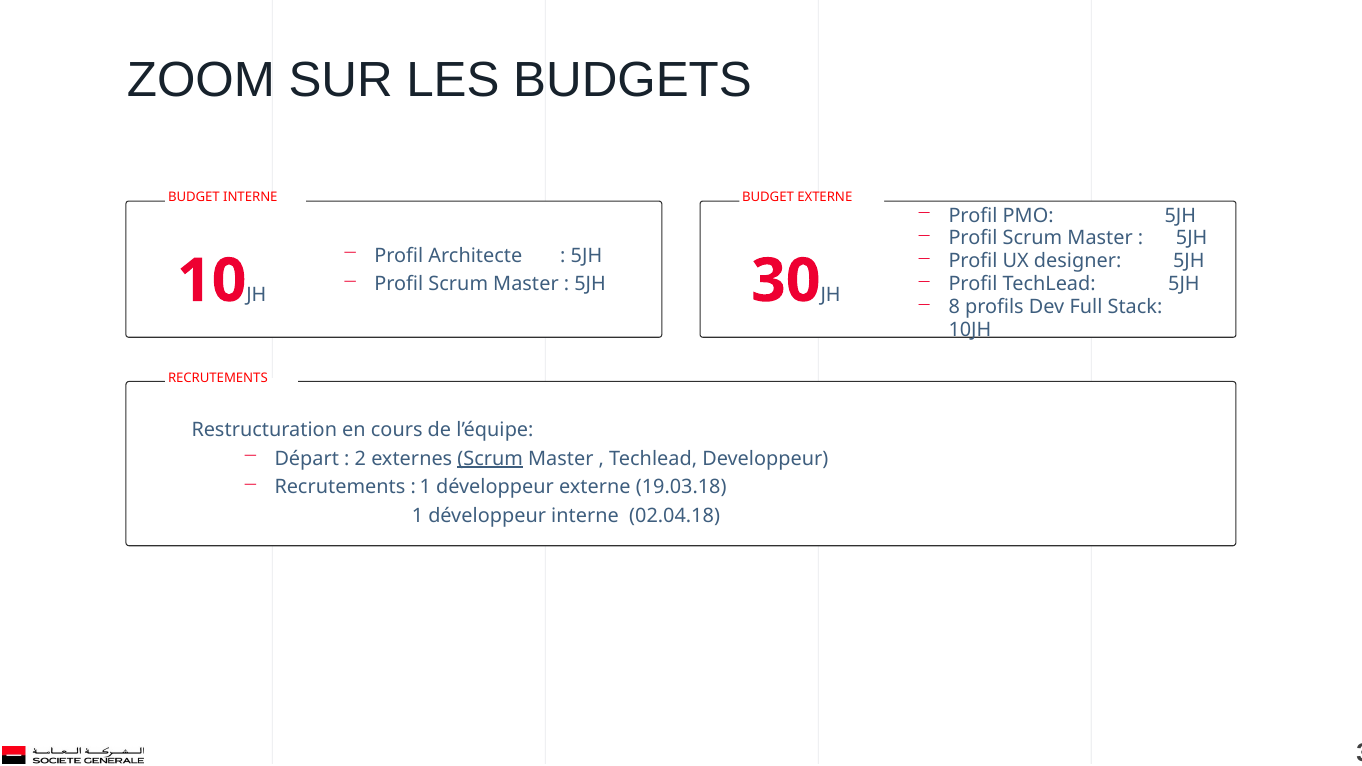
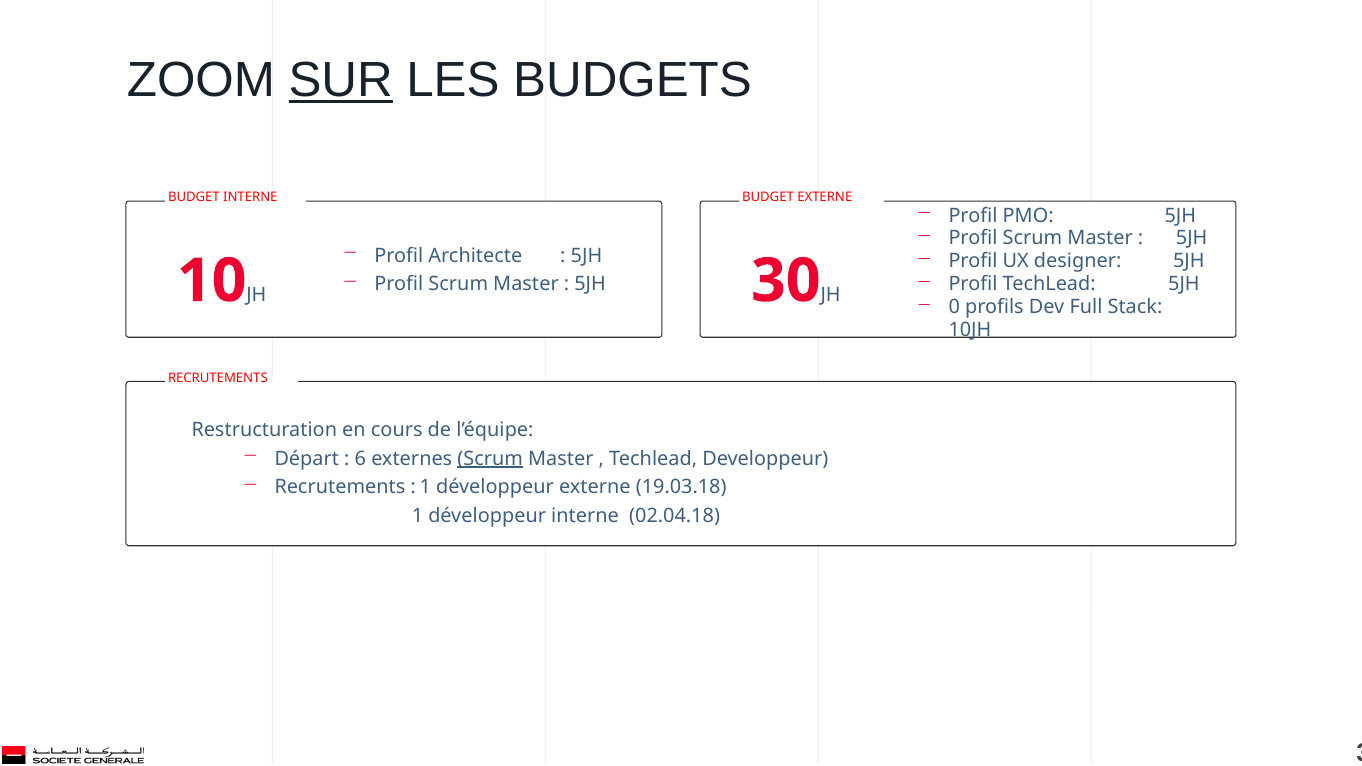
SUR underline: none -> present (341, 80)
8: 8 -> 0 (954, 307)
2: 2 -> 6 (360, 459)
